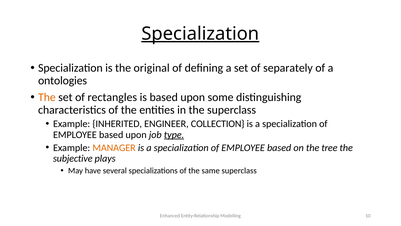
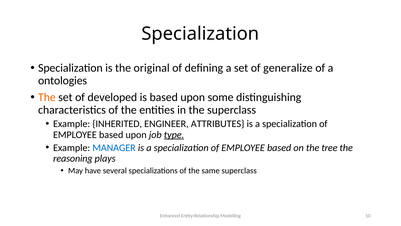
Specialization underline: present -> none (200, 34)
separately: separately -> generalize (288, 68)
rectangles: rectangles -> developed (112, 97)
COLLECTION: COLLECTION -> ATTRIBUTES (218, 124)
MANAGER colour: orange -> blue (114, 147)
subjective: subjective -> reasoning (73, 158)
